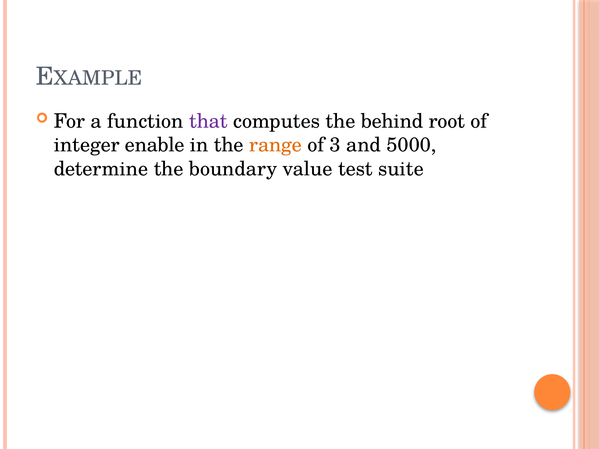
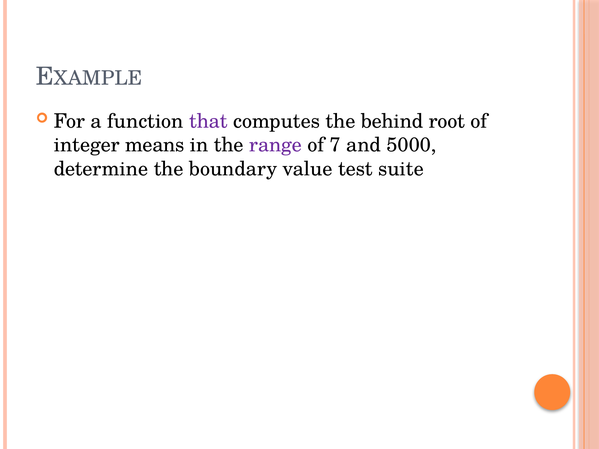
enable: enable -> means (155, 145)
range colour: orange -> purple (276, 145)
3: 3 -> 7 (335, 145)
